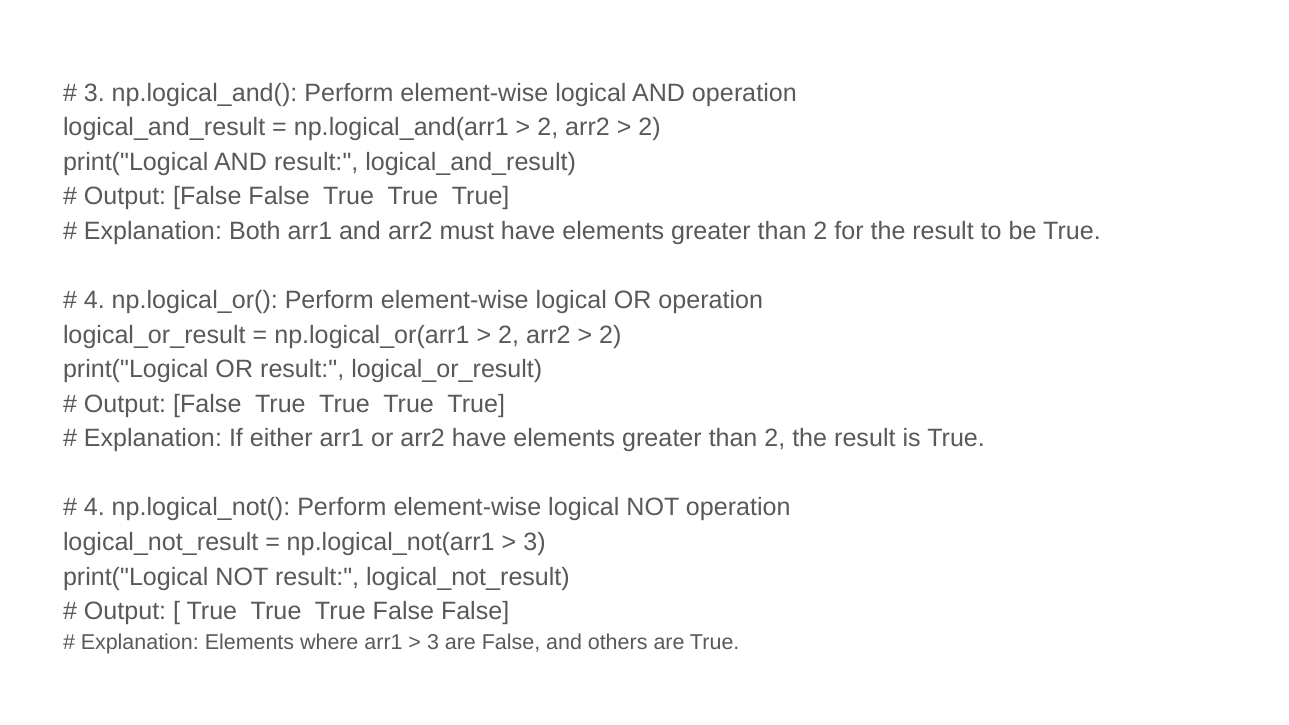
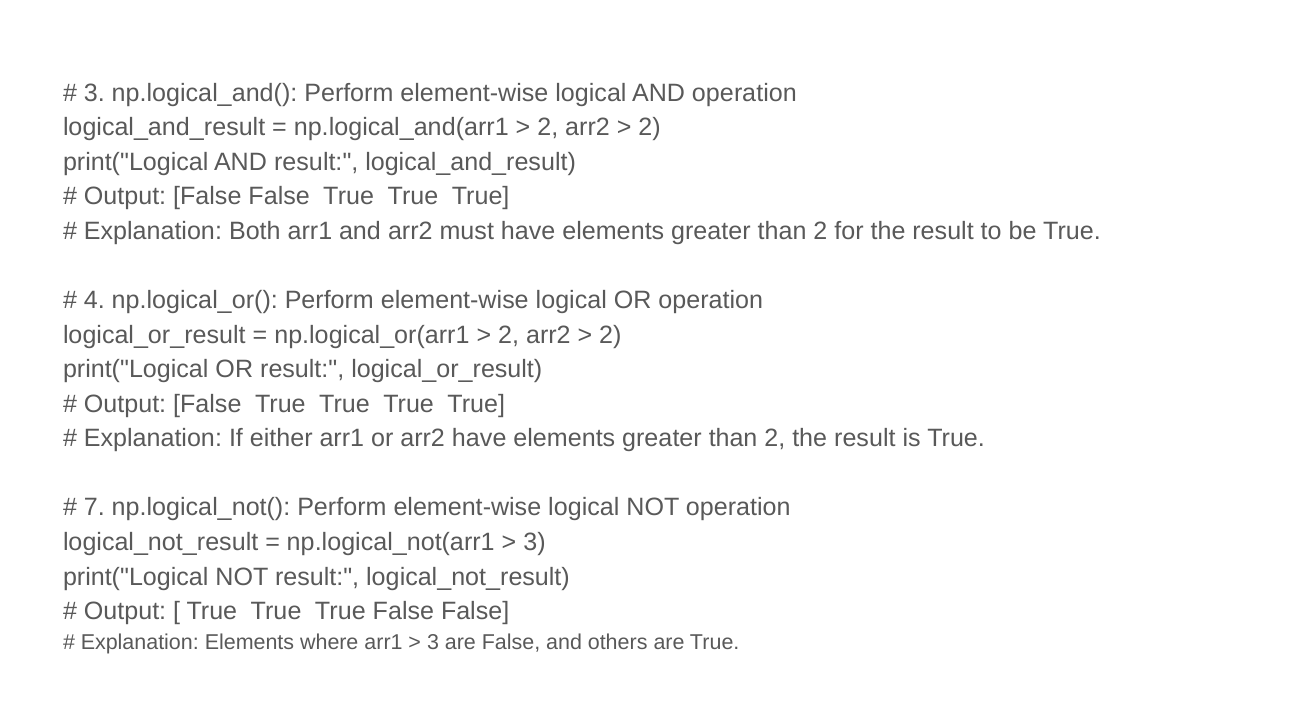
4: 4 -> 7 (94, 508)
